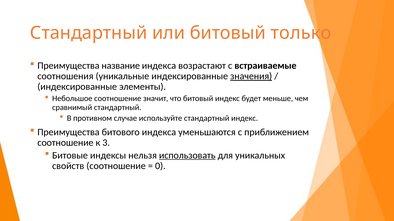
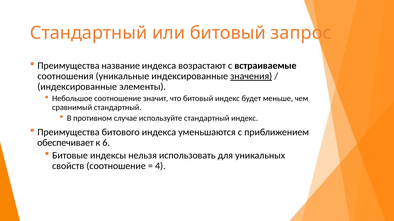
только: только -> запрос (301, 33)
соотношение: соотношение -> обеспечивает (65, 143)
3: 3 -> 6 (106, 143)
использовать underline: present -> none (187, 156)
0: 0 -> 4 (160, 166)
